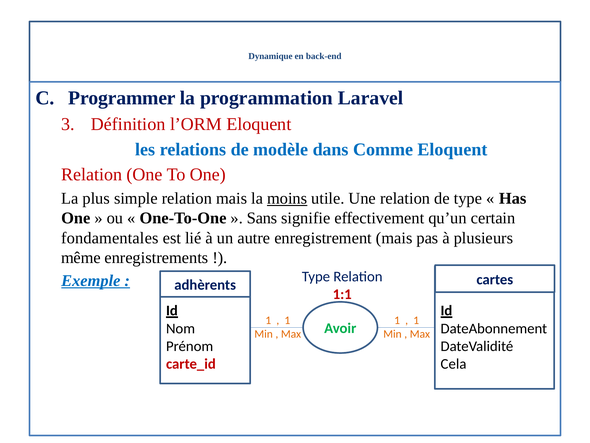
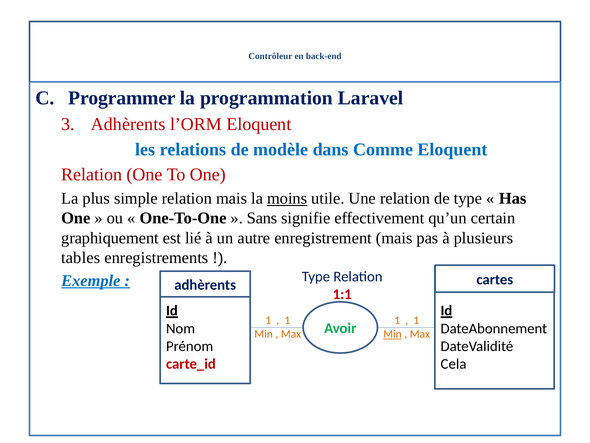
Dynamique: Dynamique -> Contrôleur (270, 56)
Définition: Définition -> Adhèrents (128, 124)
fondamentales: fondamentales -> graphiquement (110, 238)
même: même -> tables (81, 257)
Min underline: none -> present (392, 334)
